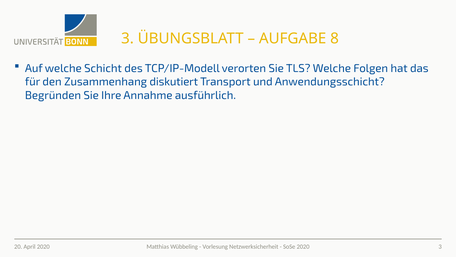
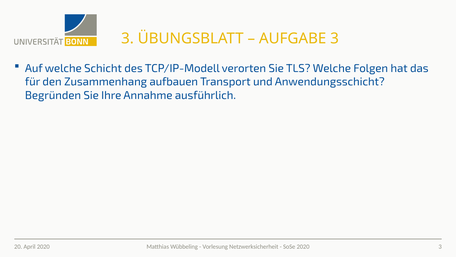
AUFGABE 8: 8 -> 3 (335, 38)
diskutiert: diskutiert -> aufbauen (174, 82)
